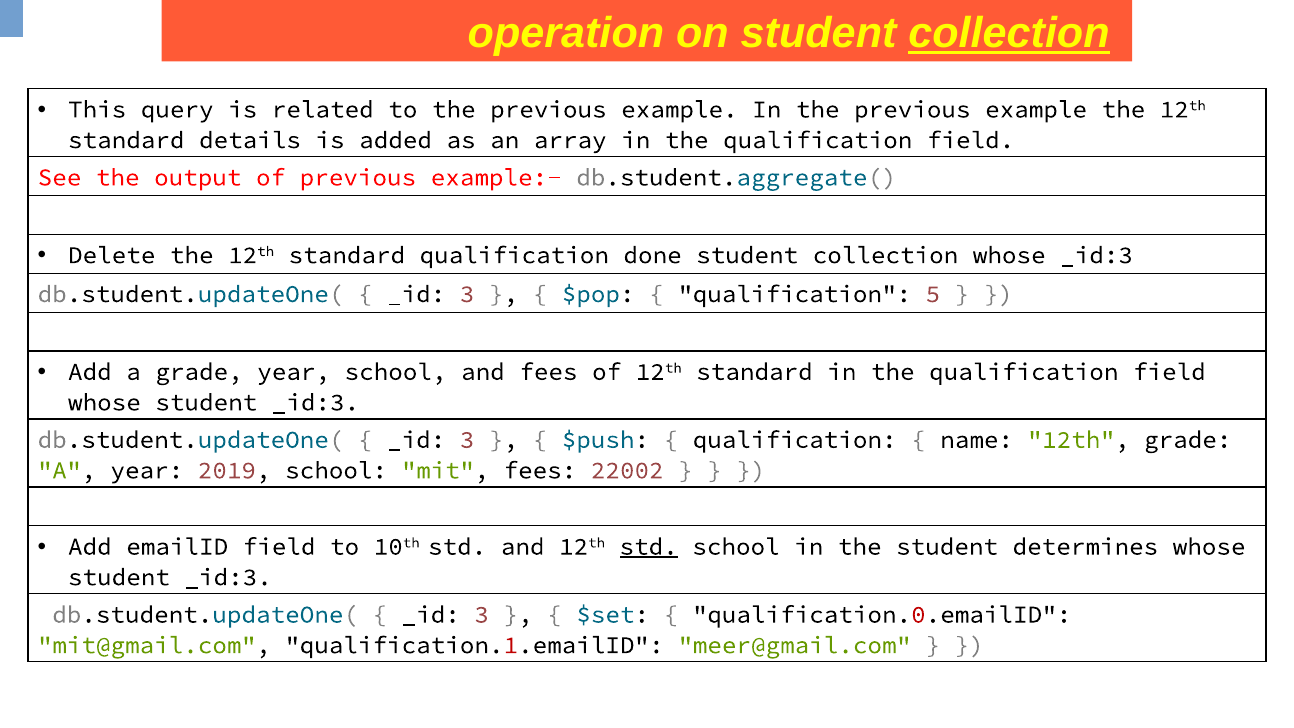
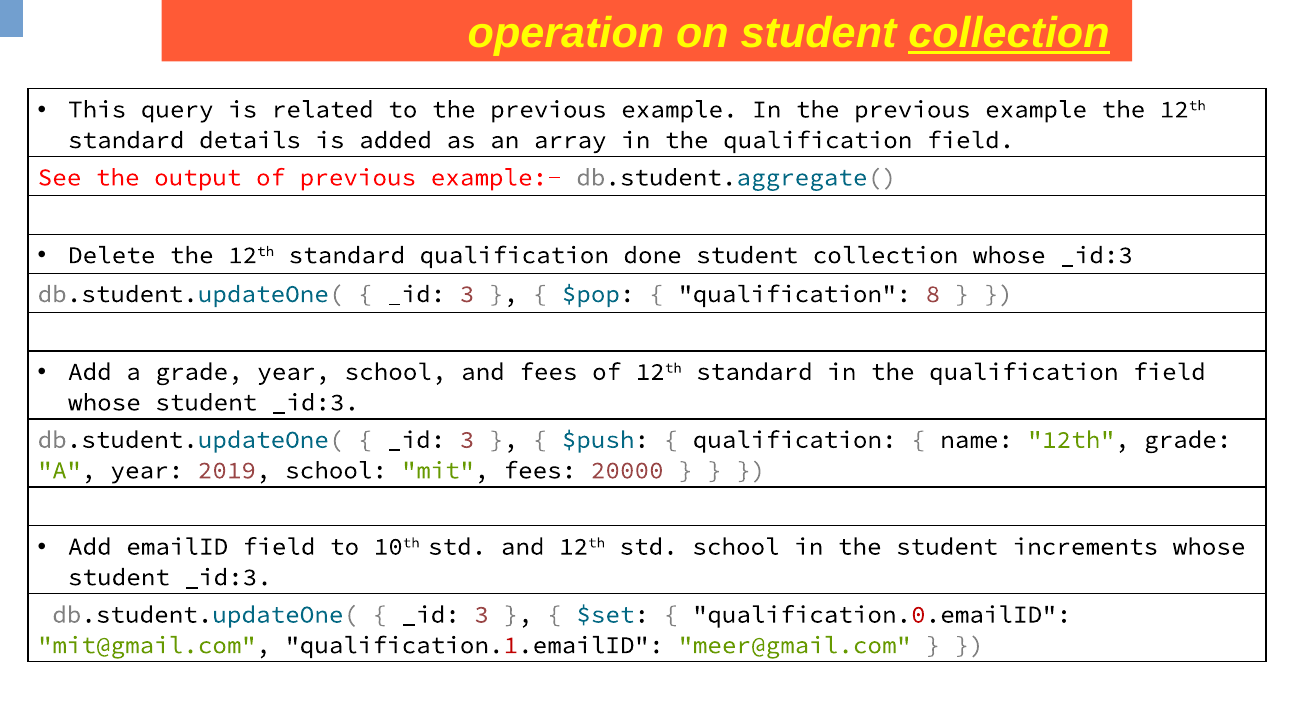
5: 5 -> 8 (933, 294)
22002: 22002 -> 20000 (627, 470)
std underline: present -> none (649, 547)
determines: determines -> increments (1085, 547)
